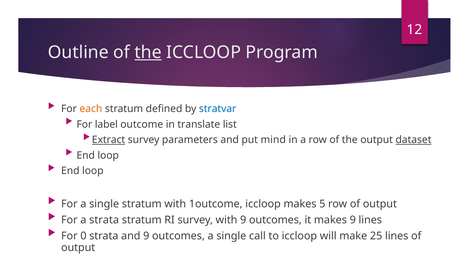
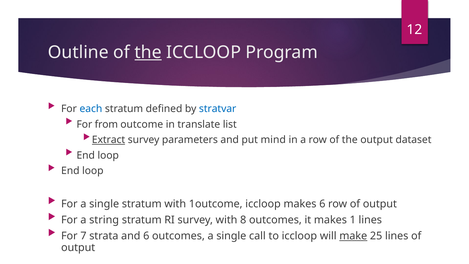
each colour: orange -> blue (91, 109)
label: label -> from (106, 124)
dataset underline: present -> none (413, 140)
makes 5: 5 -> 6 (322, 204)
a strata: strata -> string (104, 220)
with 9: 9 -> 8 (243, 220)
makes 9: 9 -> 1 (353, 220)
0: 0 -> 7 (83, 236)
and 9: 9 -> 6 (146, 236)
make underline: none -> present (353, 236)
